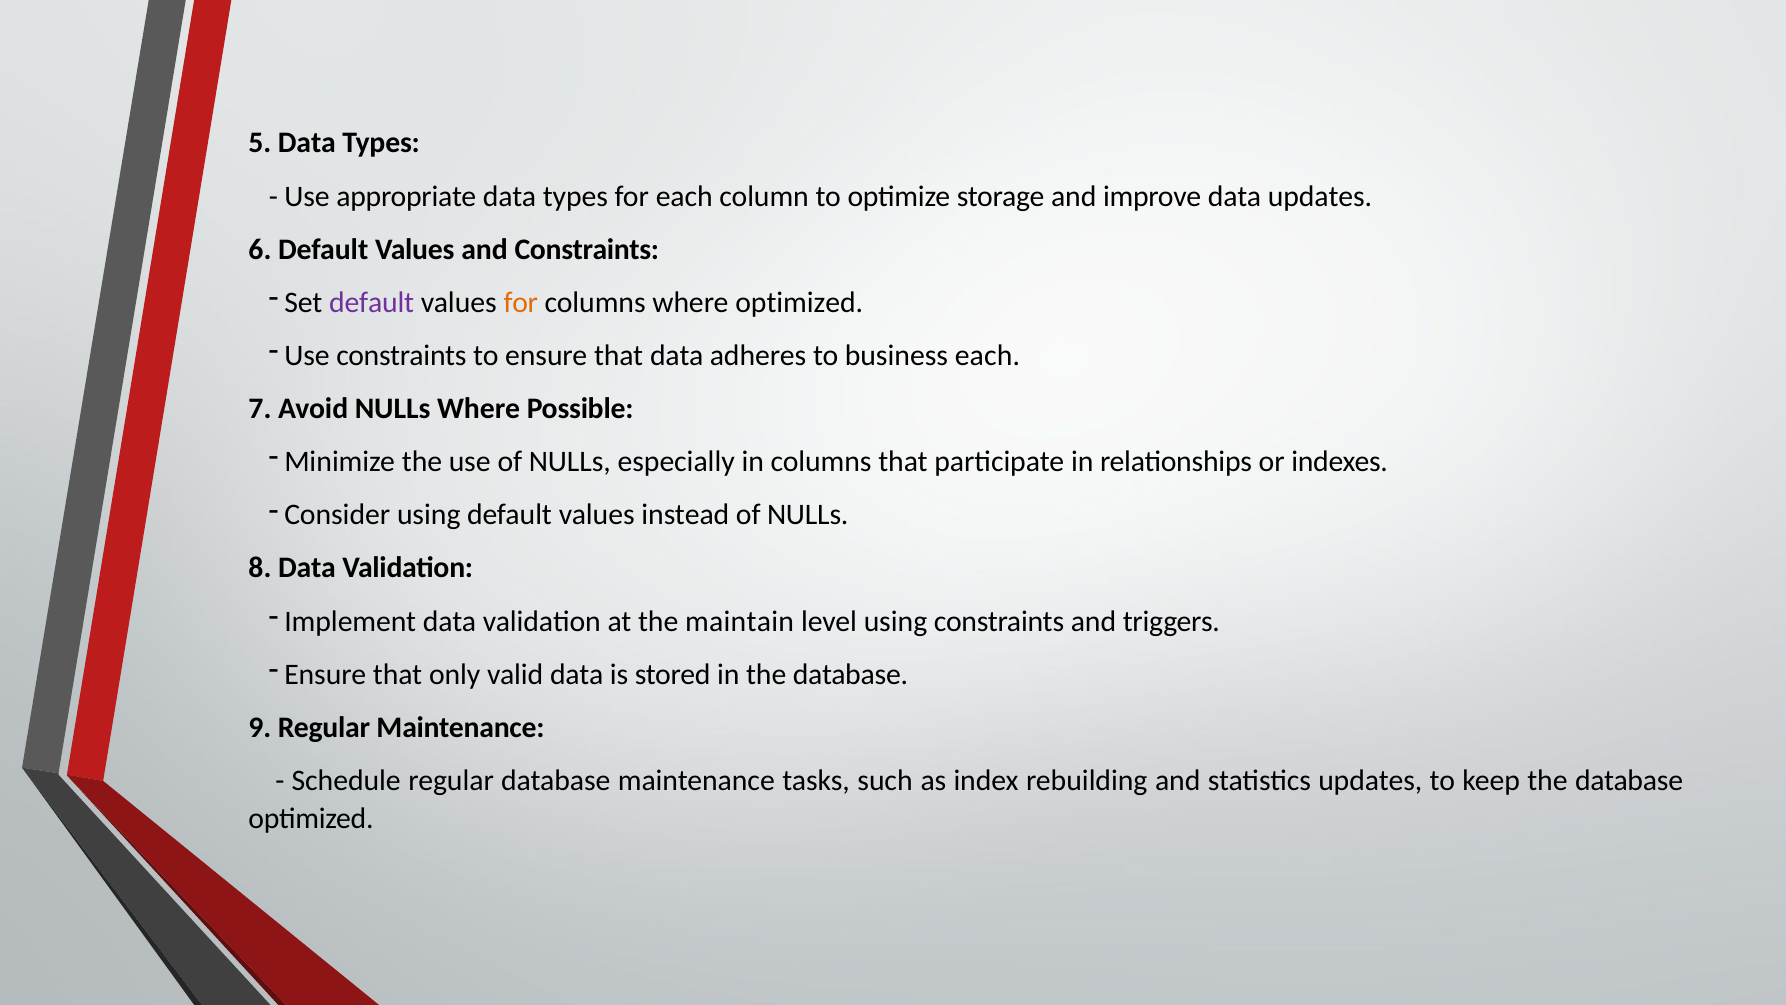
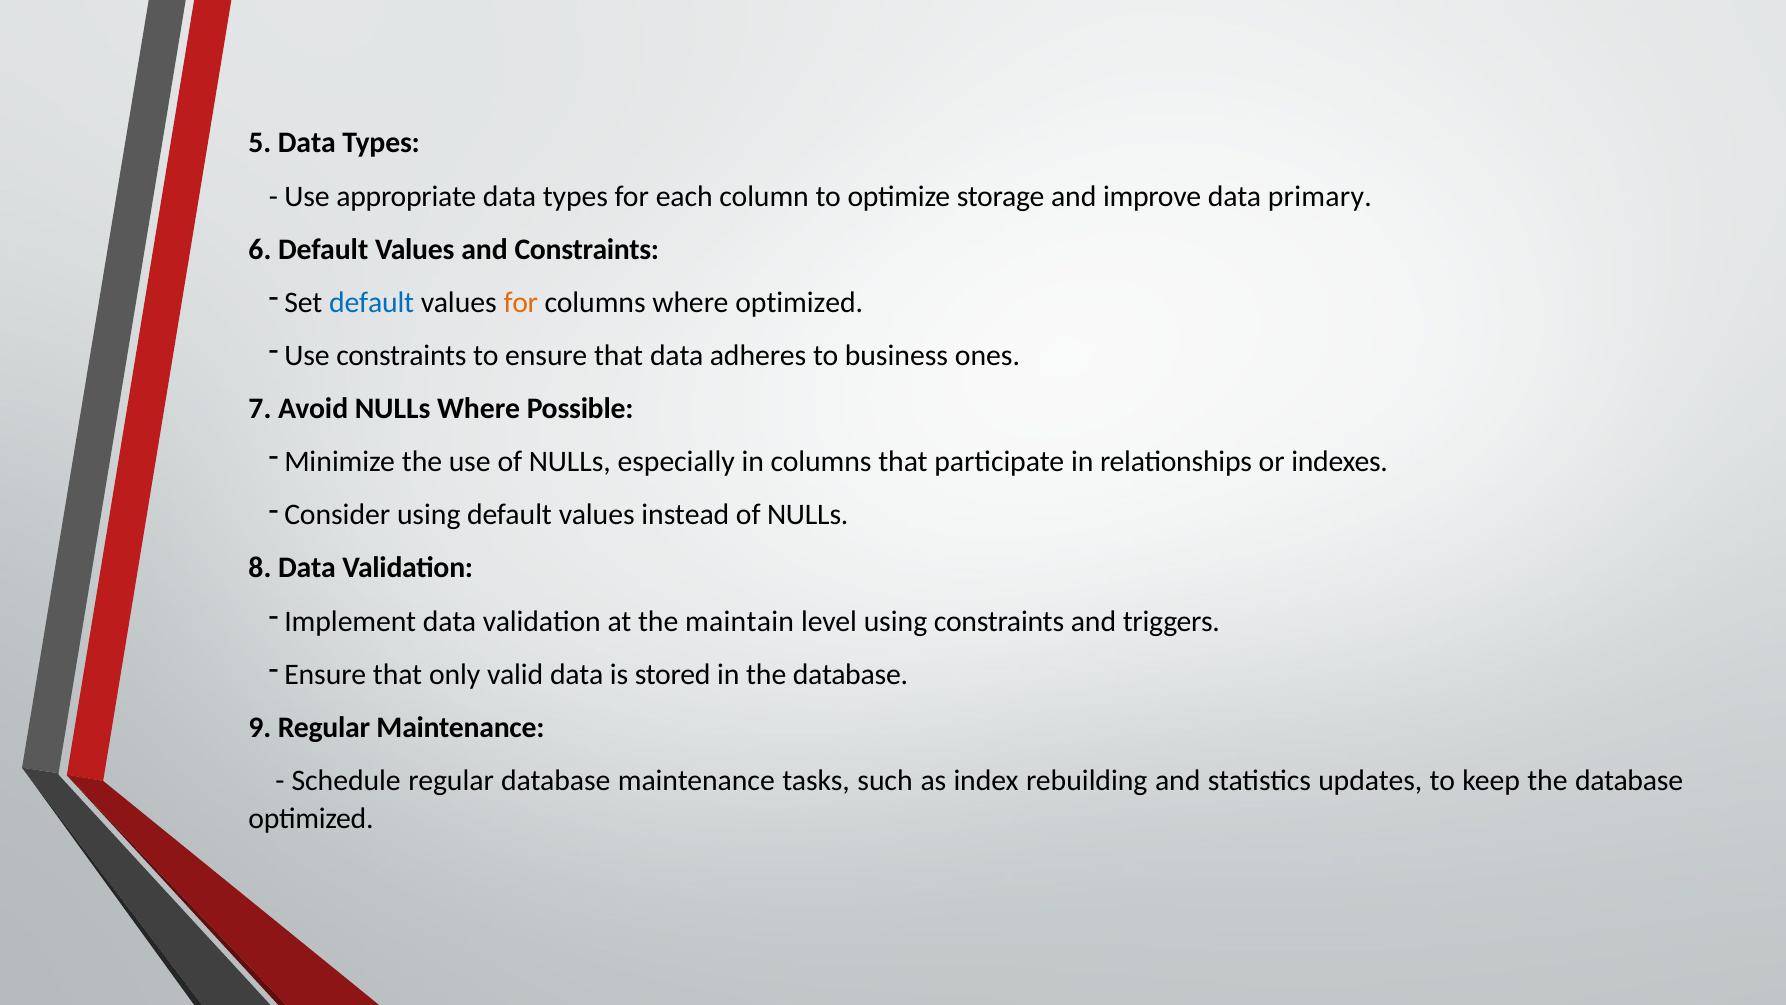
data updates: updates -> primary (1320, 196)
default colour: purple -> blue (372, 302)
business each: each -> ones (987, 356)
